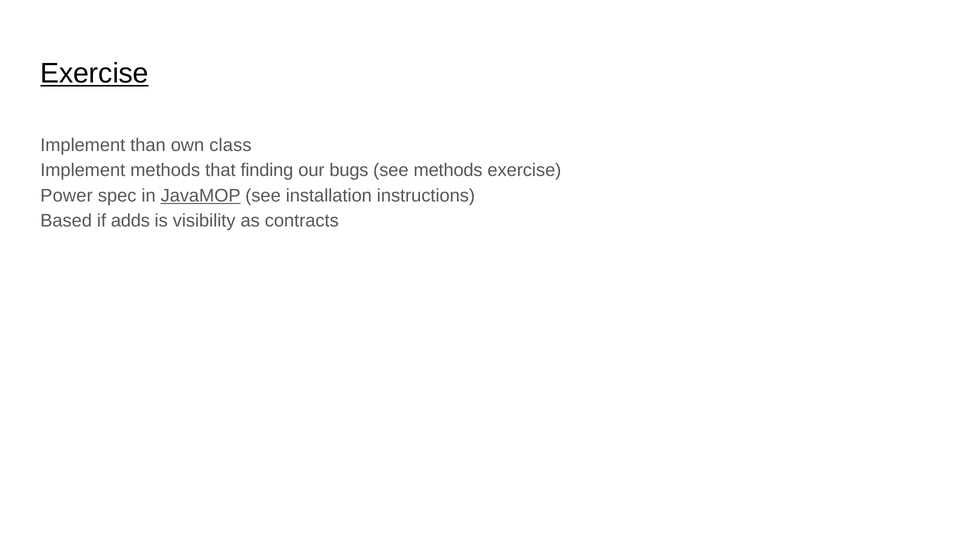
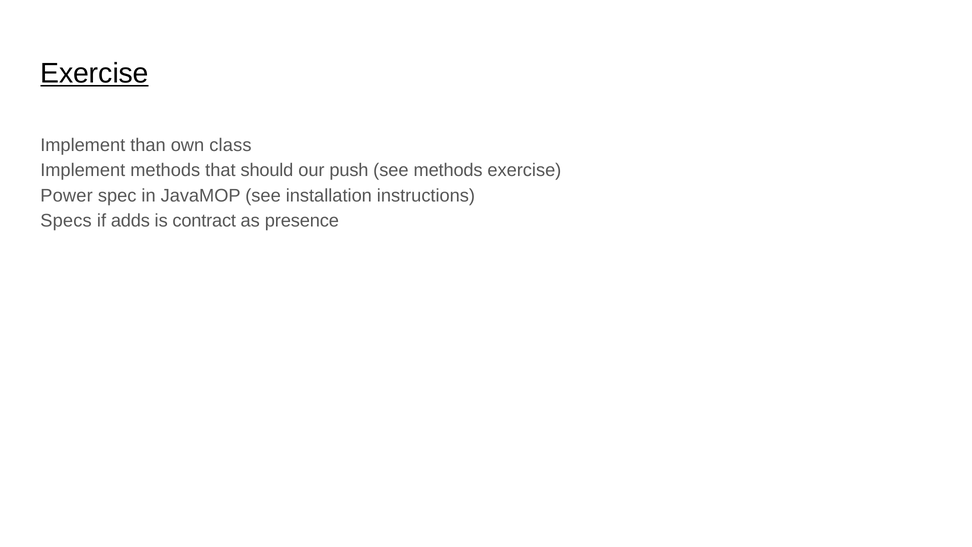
finding: finding -> should (267, 170)
bugs: bugs -> push (349, 170)
JavaMOP underline: present -> none (201, 195)
Based: Based -> Specs (66, 221)
visibility: visibility -> contract (204, 221)
contracts: contracts -> presence (302, 221)
